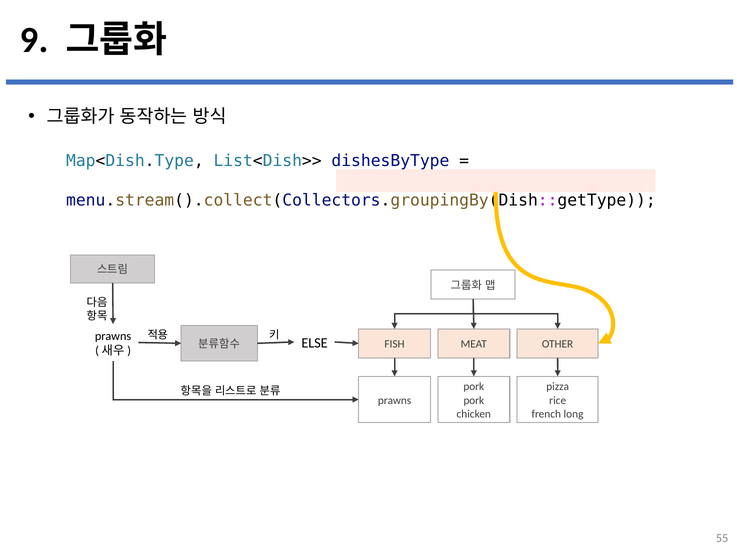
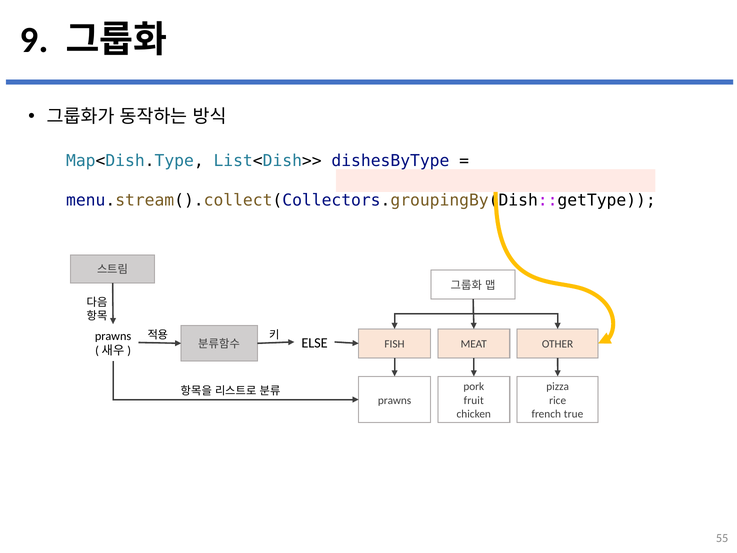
pork: pork -> fruit (474, 400)
long: long -> true (574, 414)
